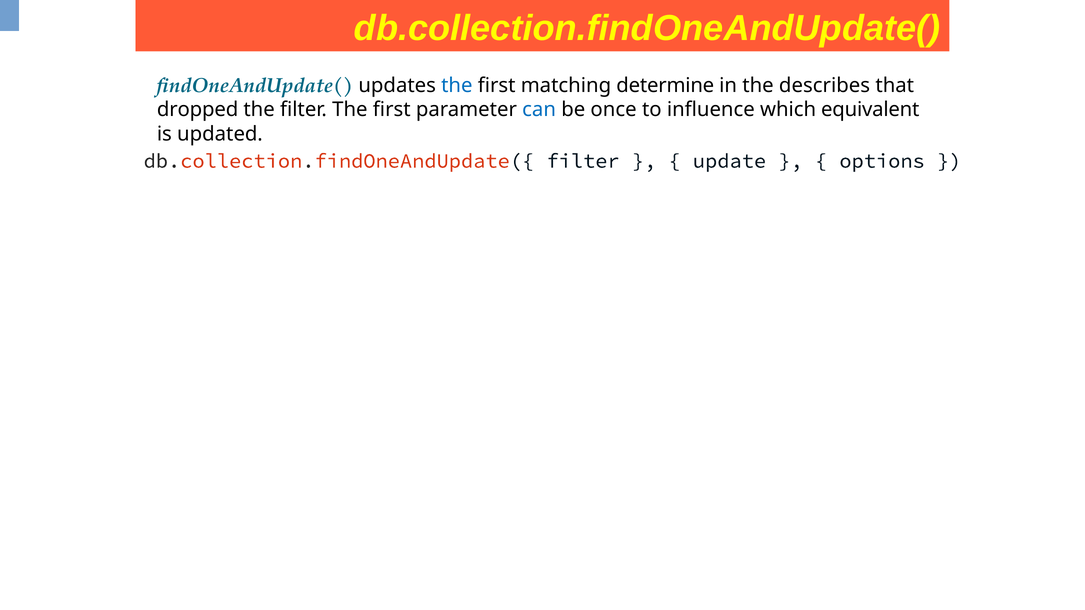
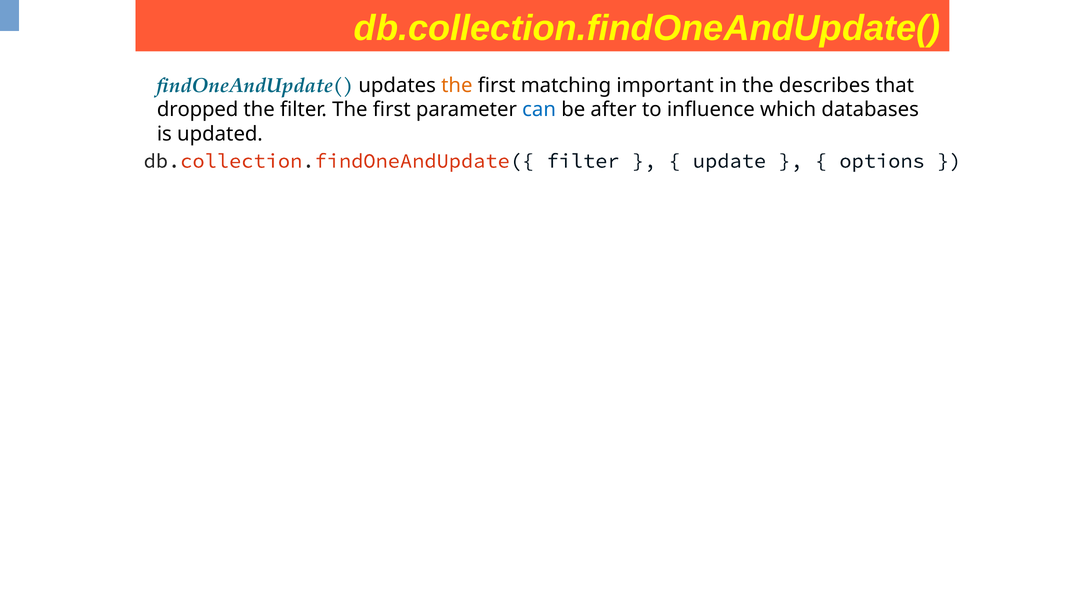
the colour: blue -> orange (457, 85)
determine: determine -> important (665, 85)
once: once -> after (614, 110)
equivalent: equivalent -> databases (870, 110)
